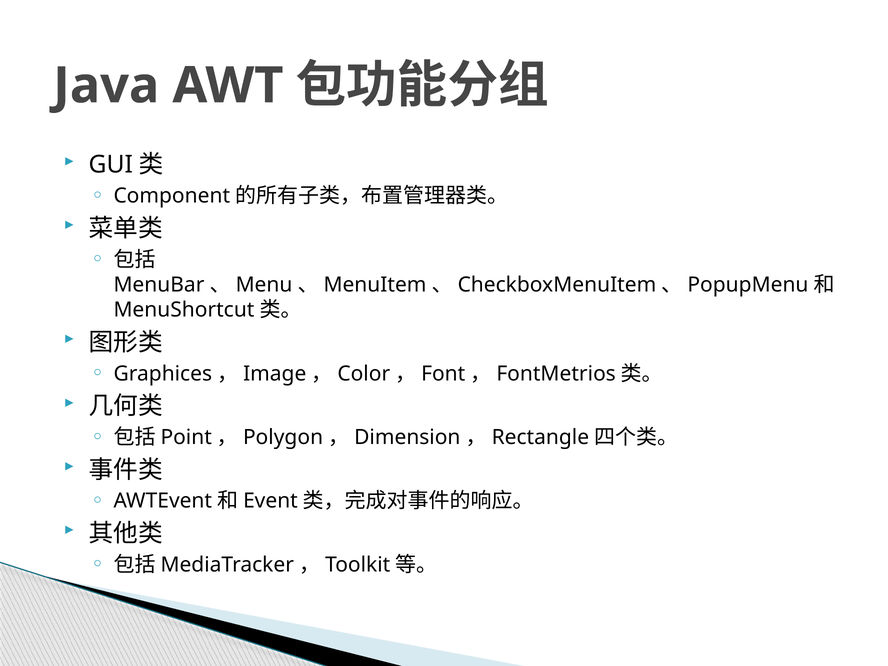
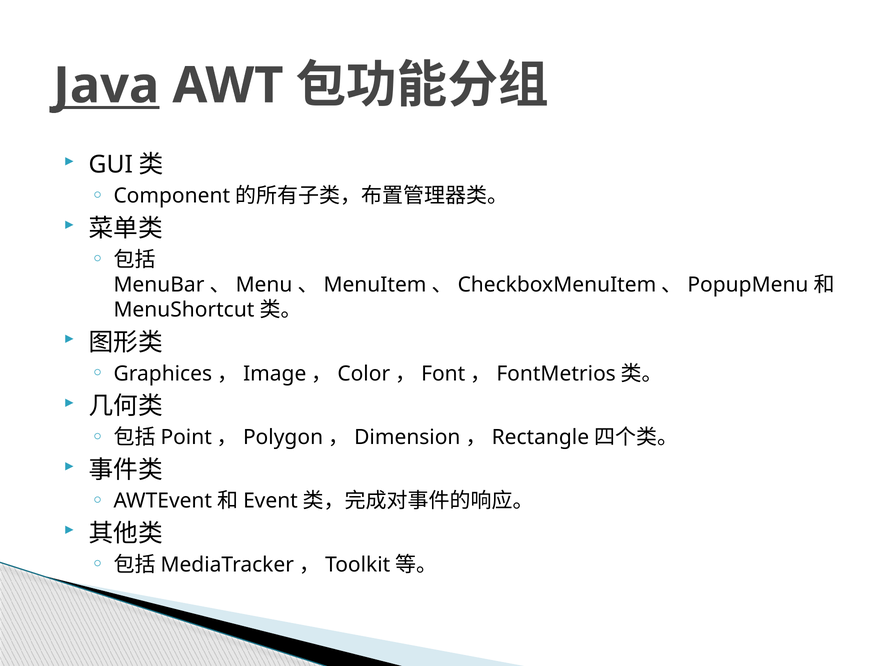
Java underline: none -> present (106, 86)
